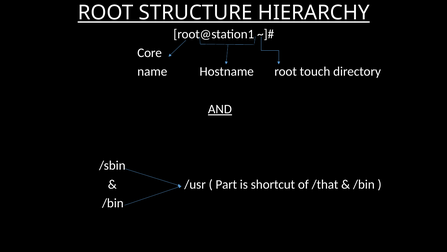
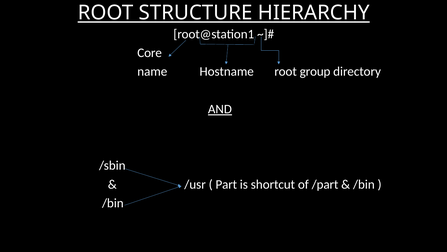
touch: touch -> group (315, 72)
/that: /that -> /part (325, 184)
